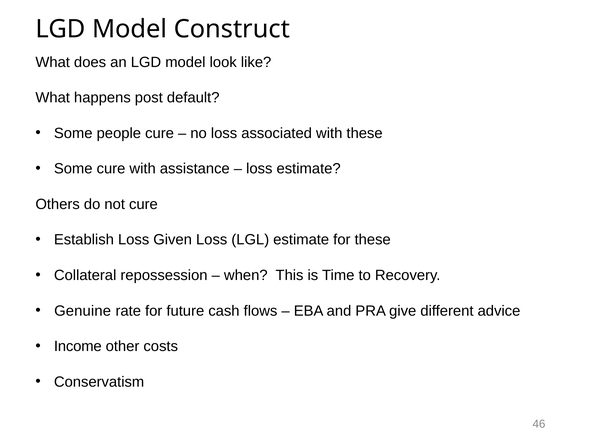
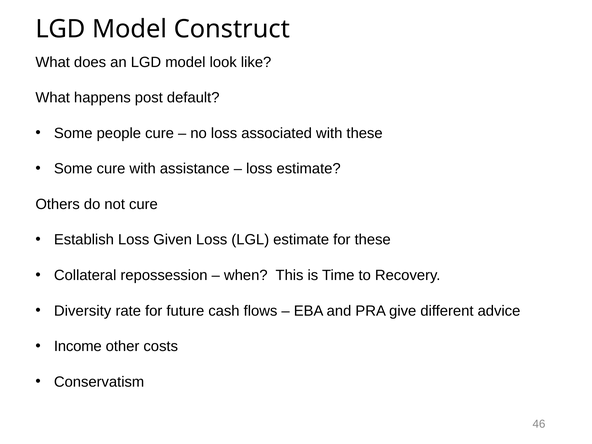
Genuine: Genuine -> Diversity (83, 311)
